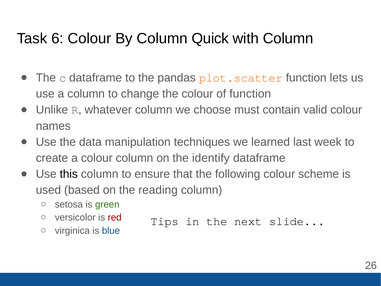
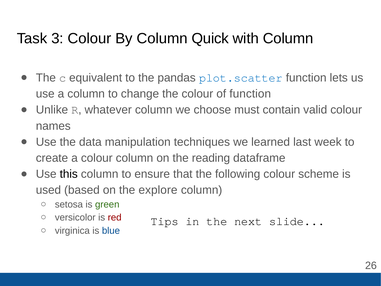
6: 6 -> 3 (57, 38)
c dataframe: dataframe -> equivalent (96, 78)
plot.scatter colour: orange -> blue (241, 78)
identify: identify -> reading (211, 158)
reading: reading -> explore (158, 190)
